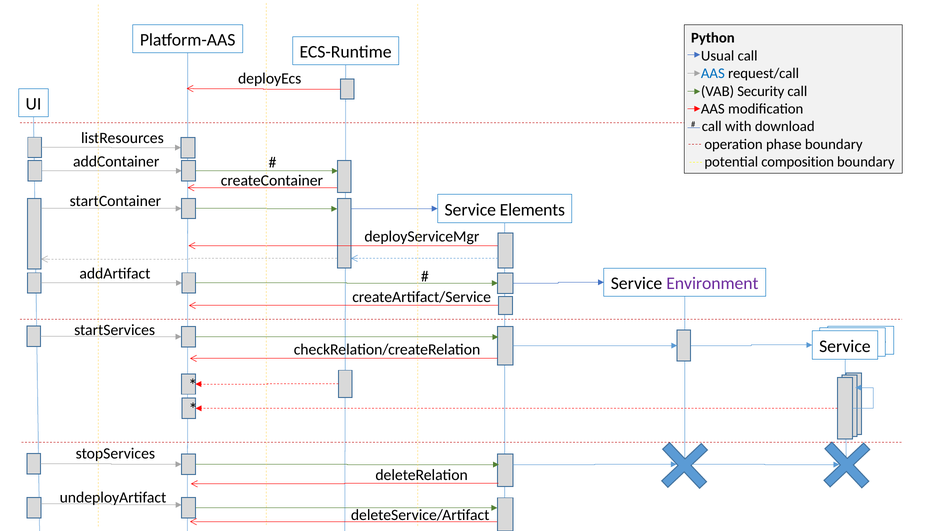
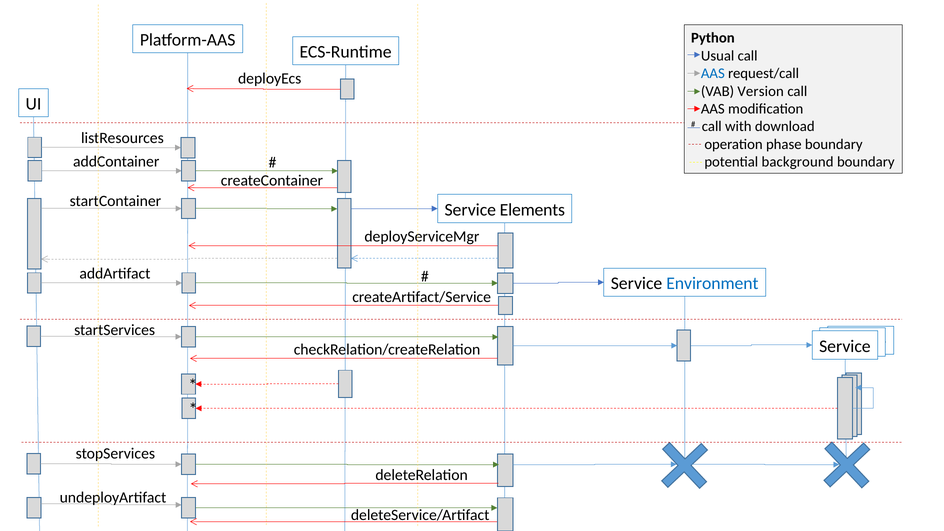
Security: Security -> Version (761, 91)
composition: composition -> background (798, 162)
Environment colour: purple -> blue (712, 284)
